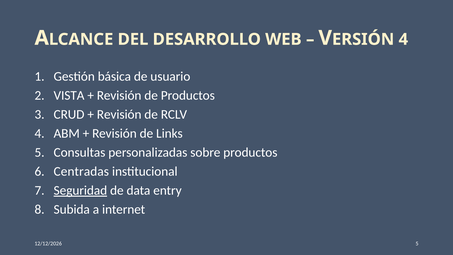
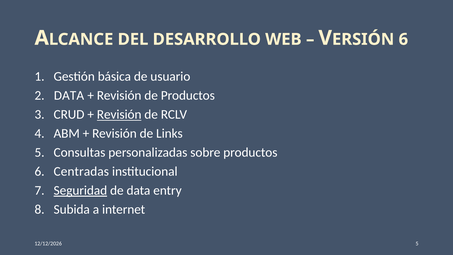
4: 4 -> 6 (403, 39)
VISTA: VISTA -> DATA (69, 96)
Revisión underline: none -> present (119, 114)
